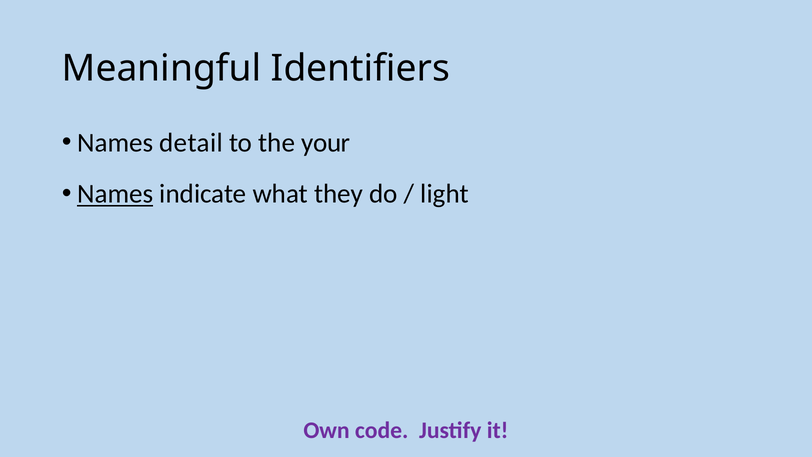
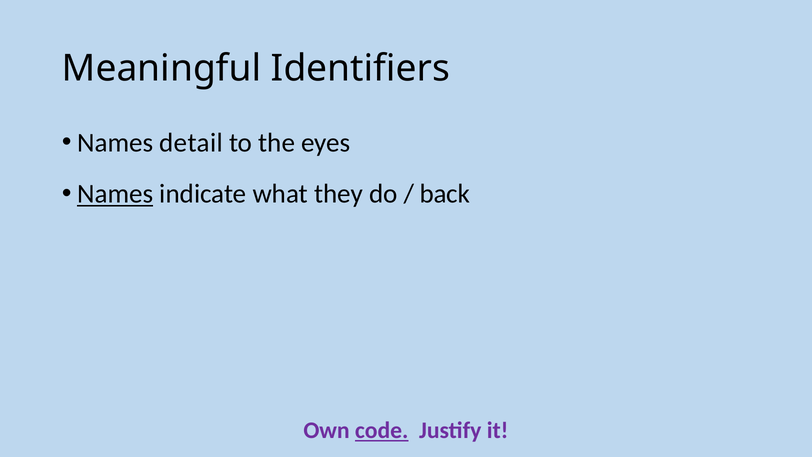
your: your -> eyes (326, 143)
light: light -> back (445, 194)
code underline: none -> present (382, 430)
